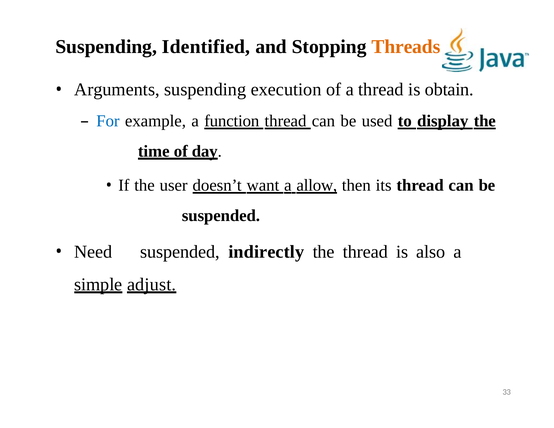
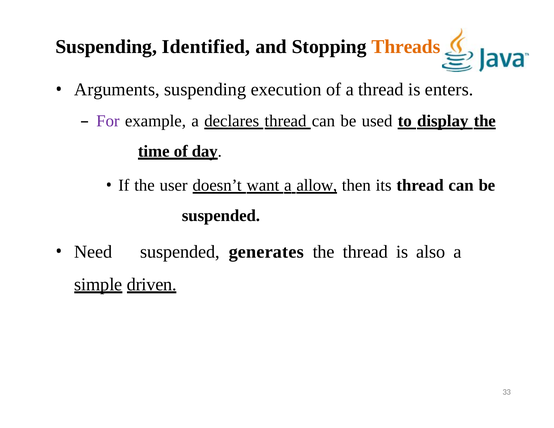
obtain: obtain -> enters (449, 90)
For colour: blue -> purple (108, 121)
function: function -> declares (232, 121)
indirectly: indirectly -> generates (266, 252)
adjust: adjust -> driven (152, 284)
